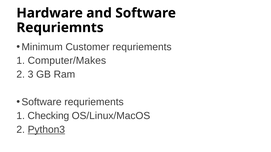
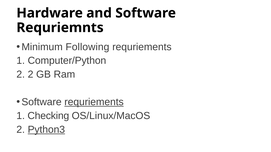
Customer: Customer -> Following (87, 47)
Computer/Makes: Computer/Makes -> Computer/Python (67, 61)
2 3: 3 -> 2 (31, 75)
requriements underline: none -> present (94, 102)
